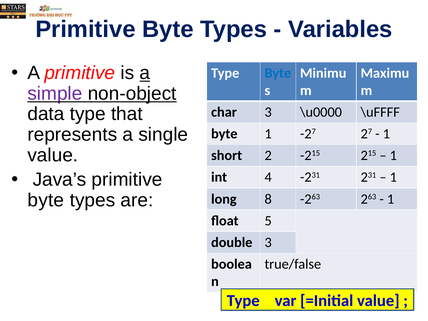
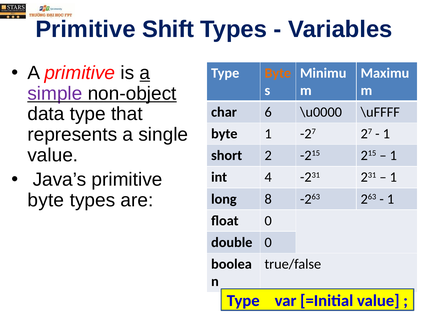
Byte: Byte -> Shift (168, 29)
Byte colour: blue -> orange (278, 73)
char 3: 3 -> 6 (268, 112)
float 5: 5 -> 0 (268, 221)
double 3: 3 -> 0 (268, 242)
